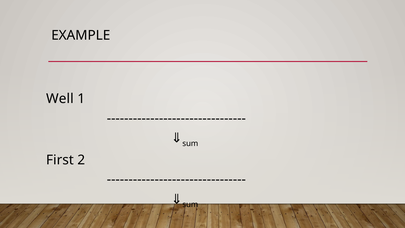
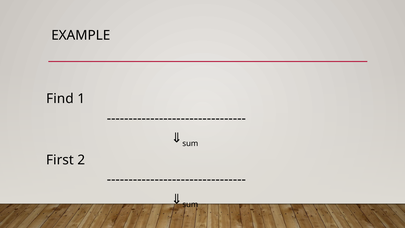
Well: Well -> Find (60, 99)
